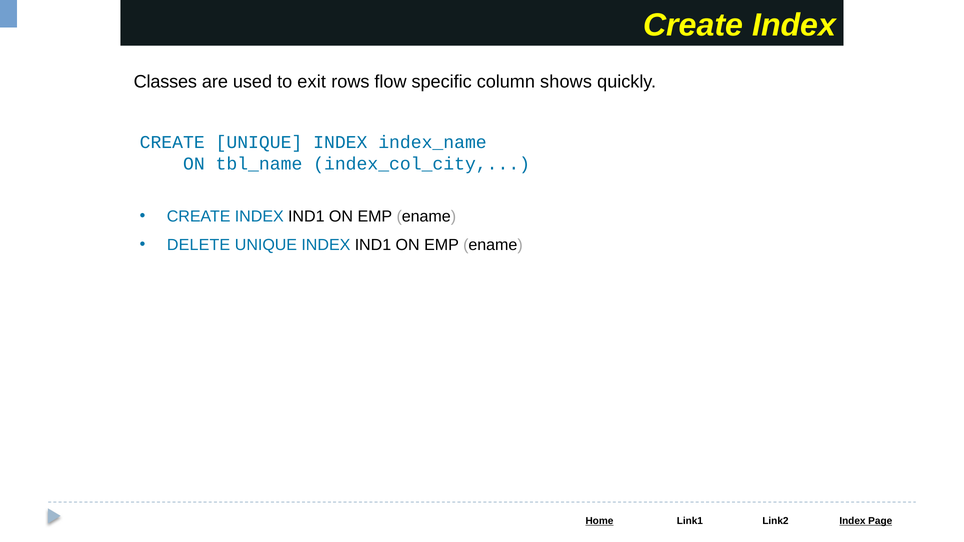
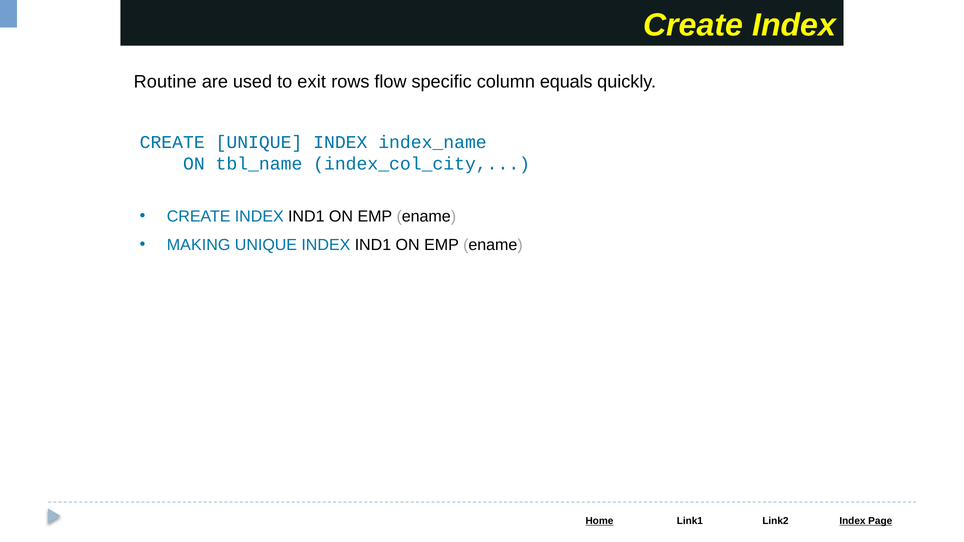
Classes: Classes -> Routine (165, 82)
shows: shows -> equals (566, 82)
DELETE: DELETE -> MAKING (199, 245)
